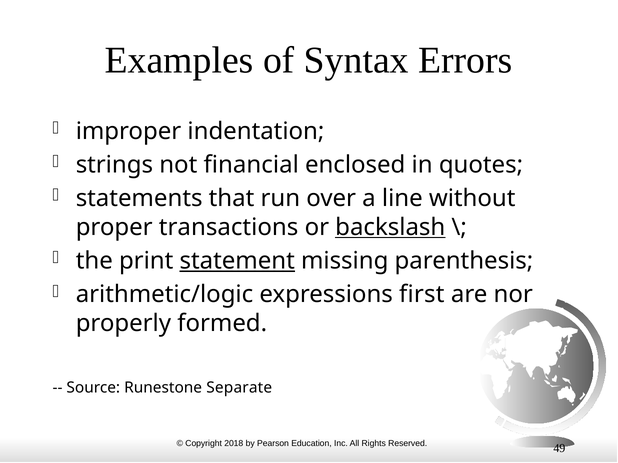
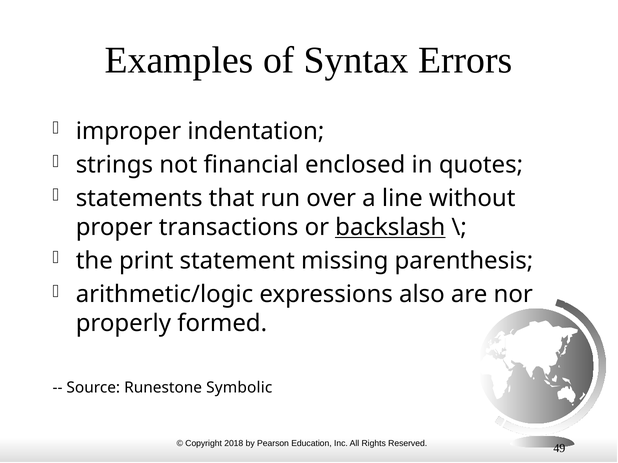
statement underline: present -> none (237, 261)
first: first -> also (422, 295)
Separate: Separate -> Symbolic (239, 388)
